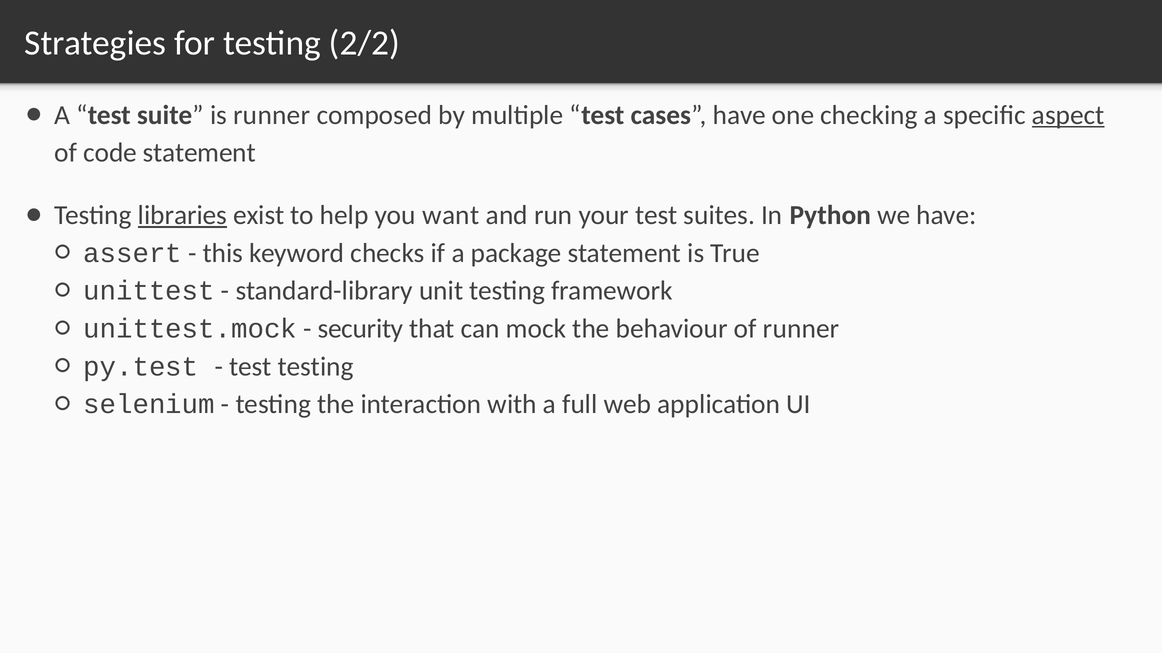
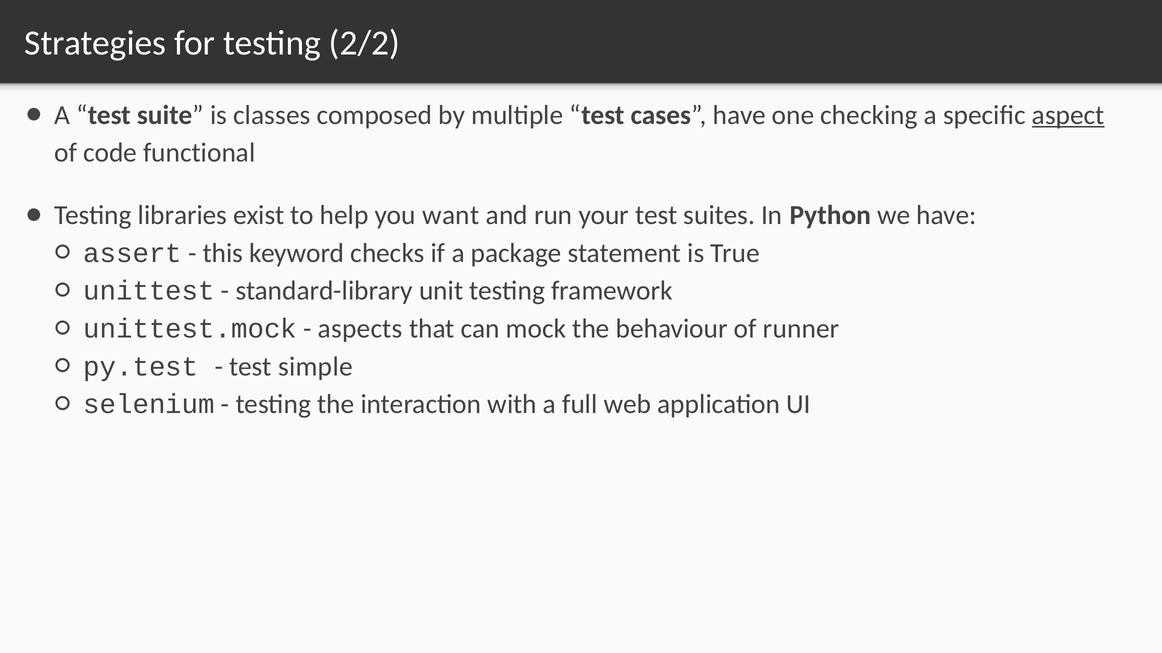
is runner: runner -> classes (272, 115)
code statement: statement -> functional (199, 153)
libraries underline: present -> none (182, 215)
security: security -> aspects (360, 329)
test testing: testing -> simple (315, 367)
